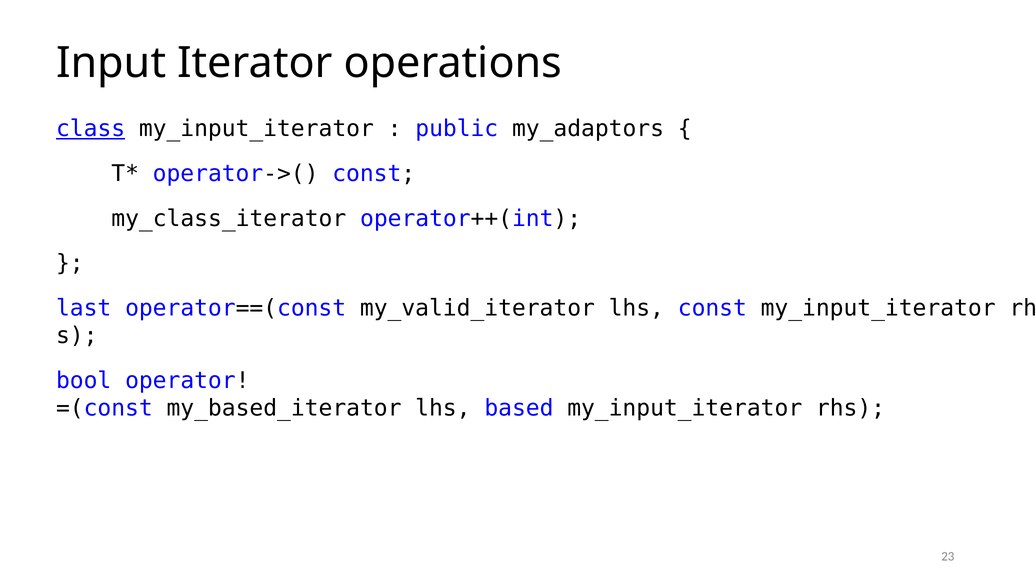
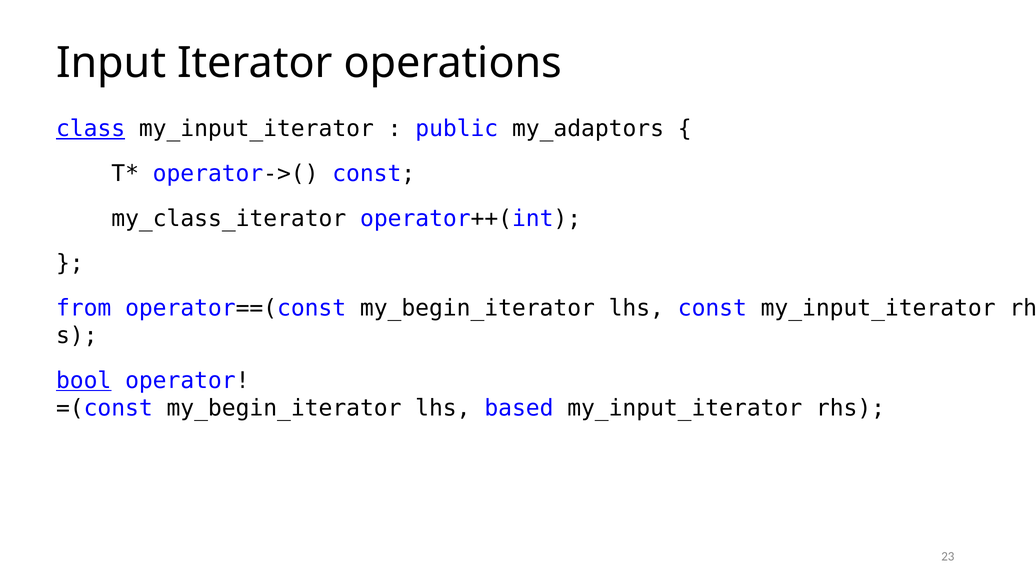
last: last -> from (84, 308)
operator==(const my_valid_iterator: my_valid_iterator -> my_begin_iterator (477, 308)
bool underline: none -> present (84, 380)
my_based_iterator: my_based_iterator -> my_begin_iterator (284, 408)
